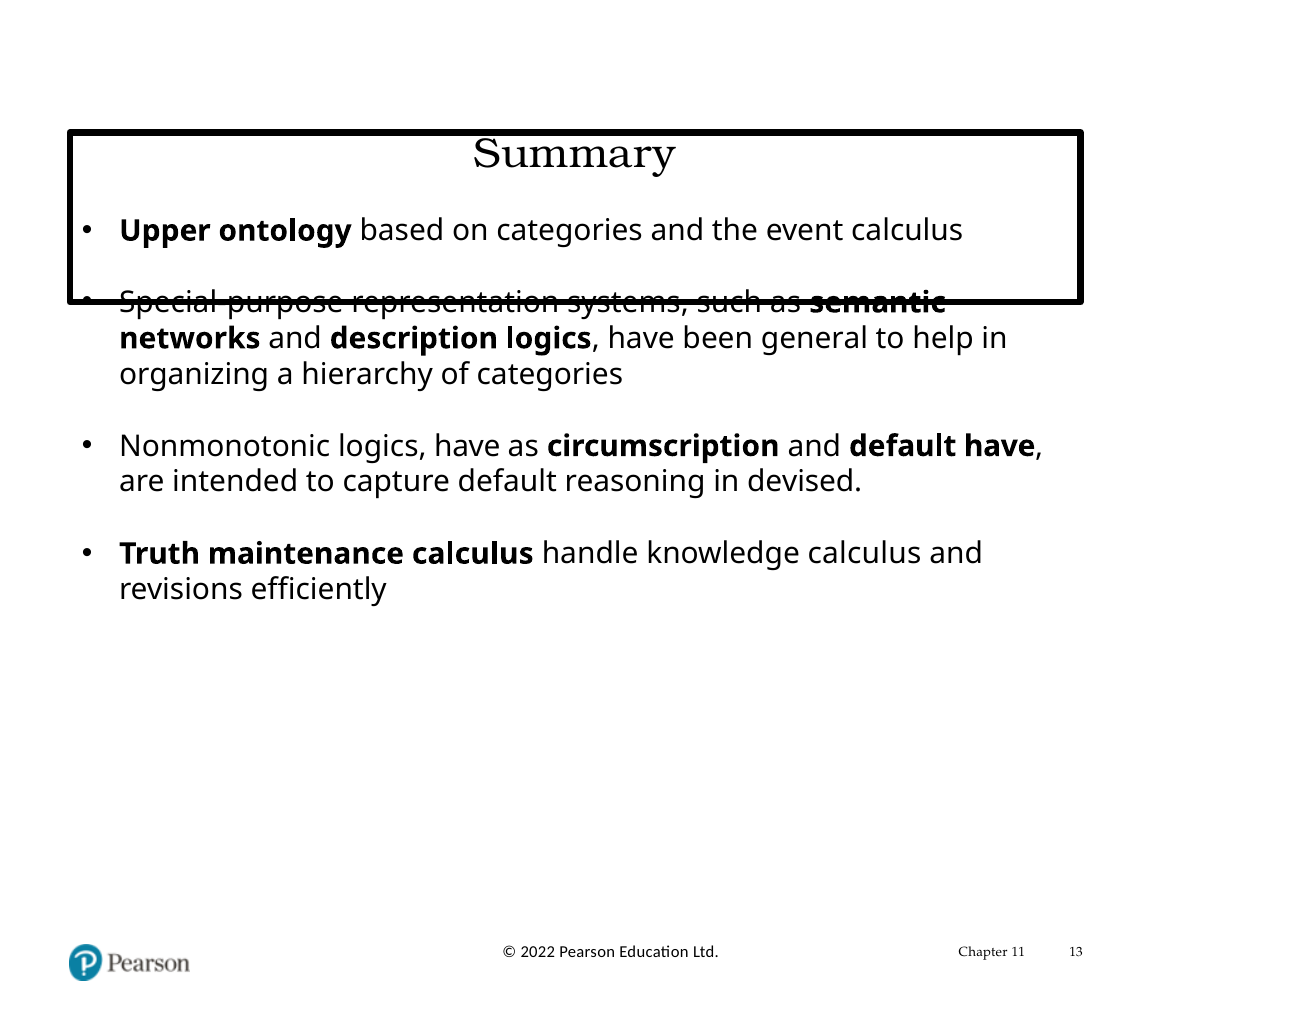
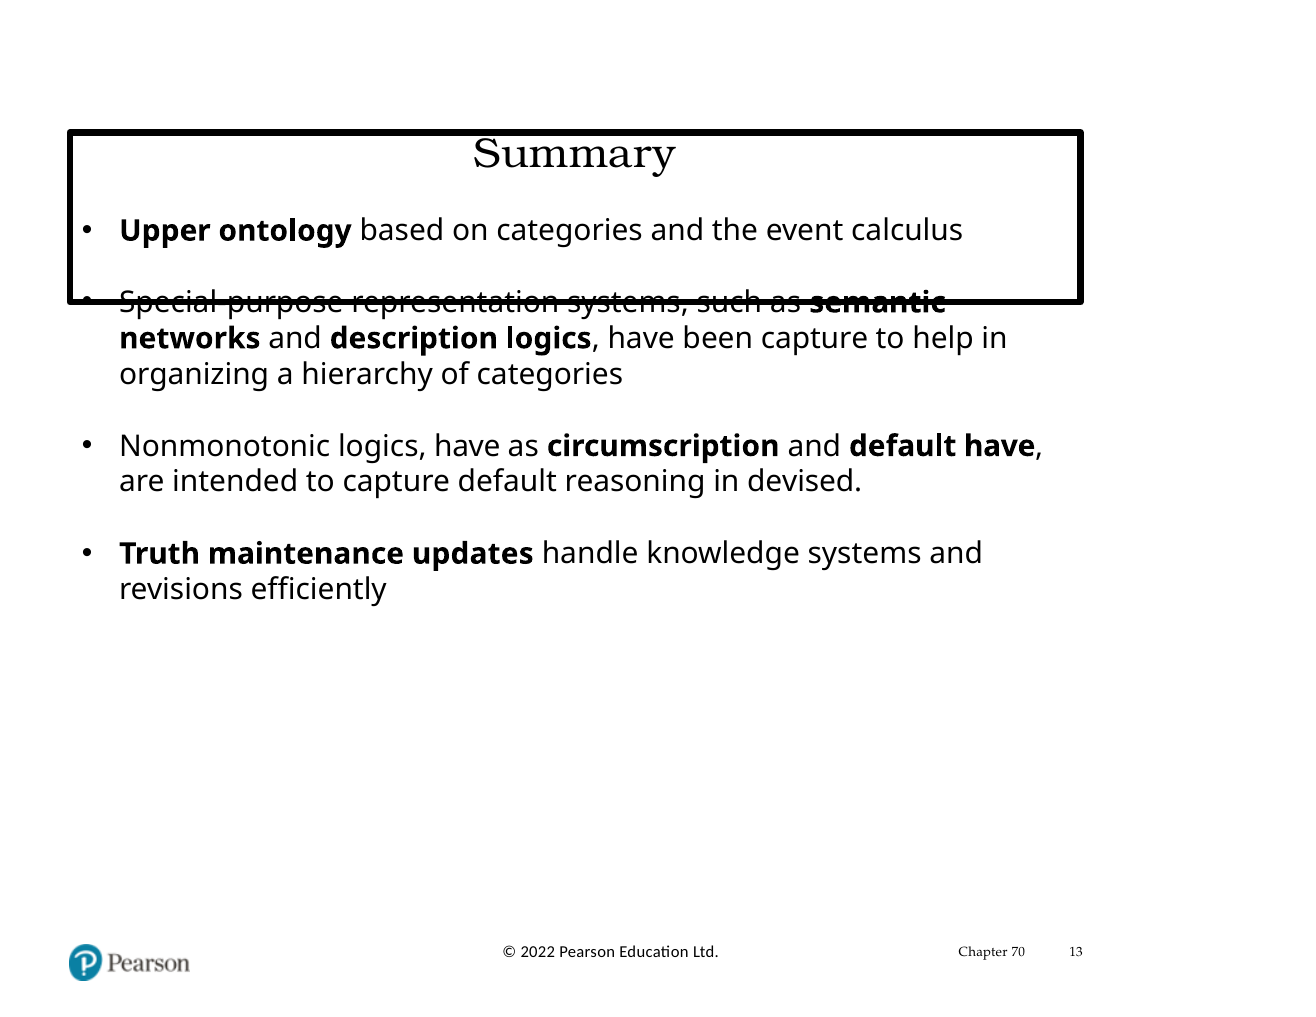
been general: general -> capture (815, 338)
maintenance calculus: calculus -> updates (473, 554)
knowledge calculus: calculus -> systems (865, 554)
11: 11 -> 70 (1018, 952)
